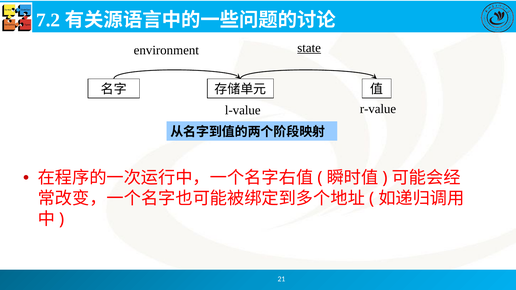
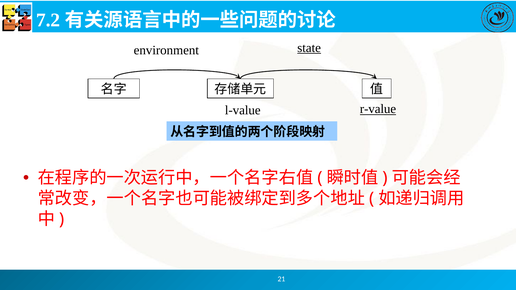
r-value underline: none -> present (378, 109)
